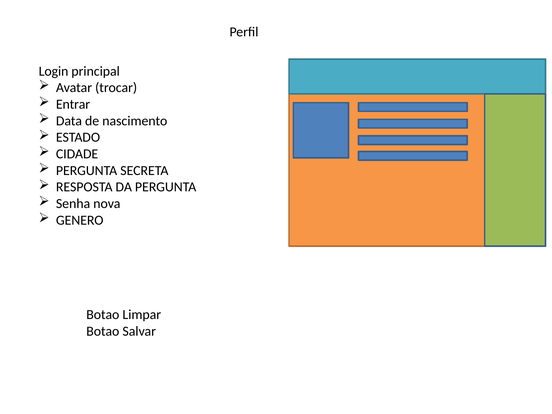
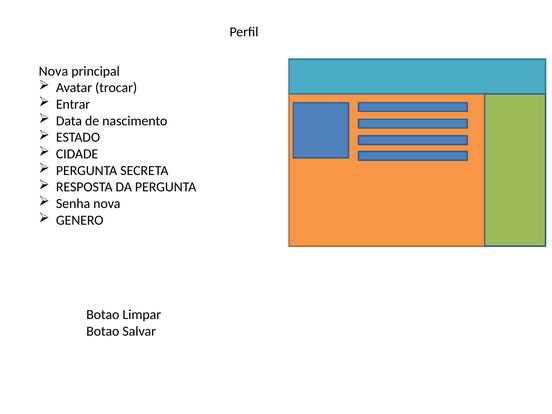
Login: Login -> Nova (53, 71)
